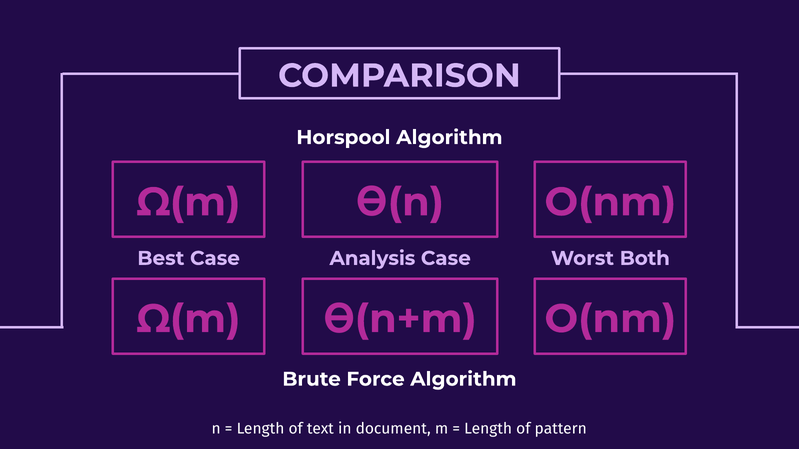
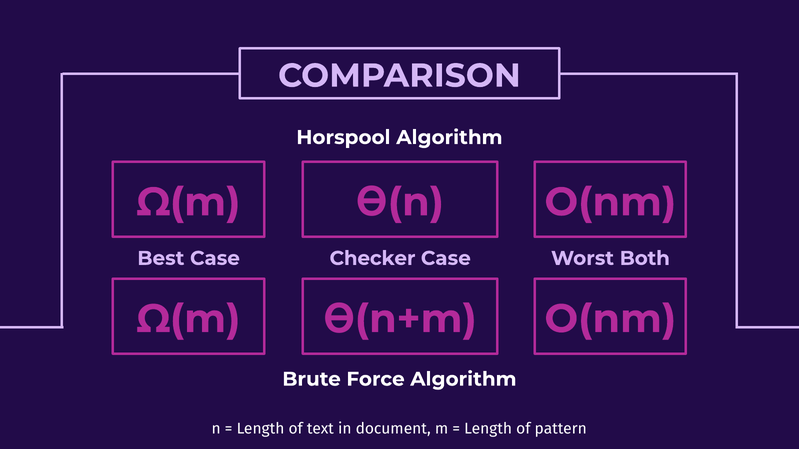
Analysis: Analysis -> Checker (372, 259)
